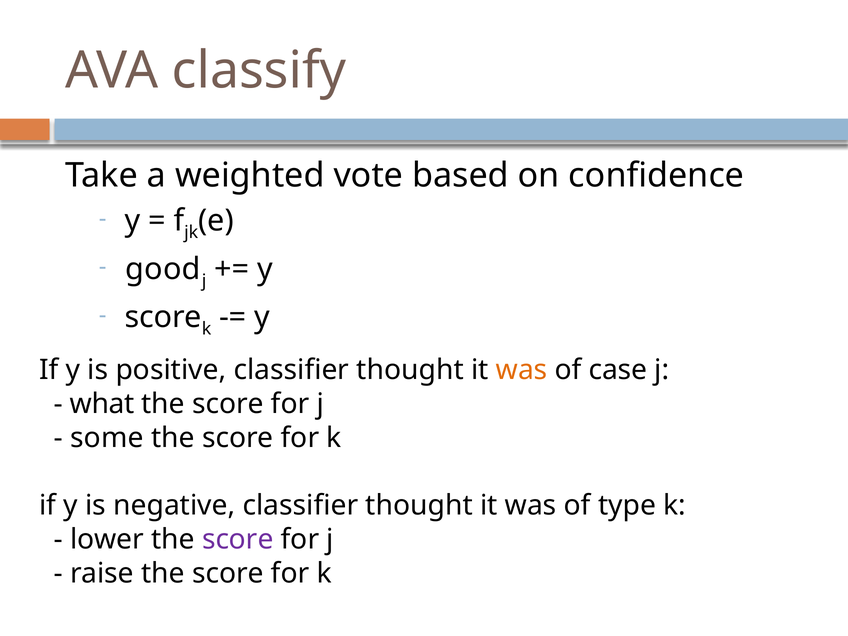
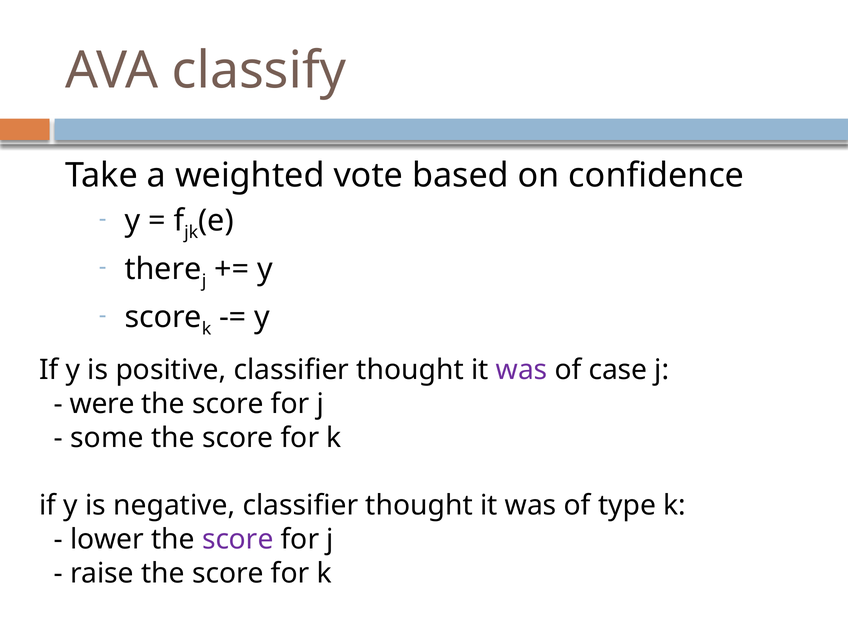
good: good -> there (163, 269)
was colour: orange -> purple (522, 370)
what: what -> were (102, 404)
